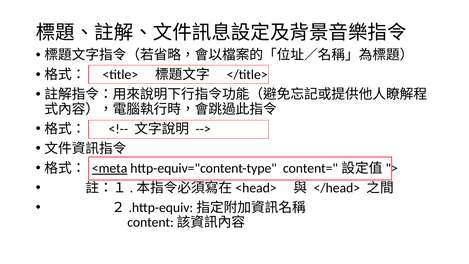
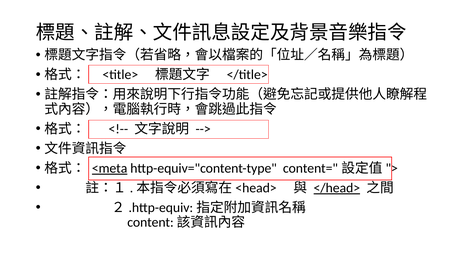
</head> underline: none -> present (337, 188)
